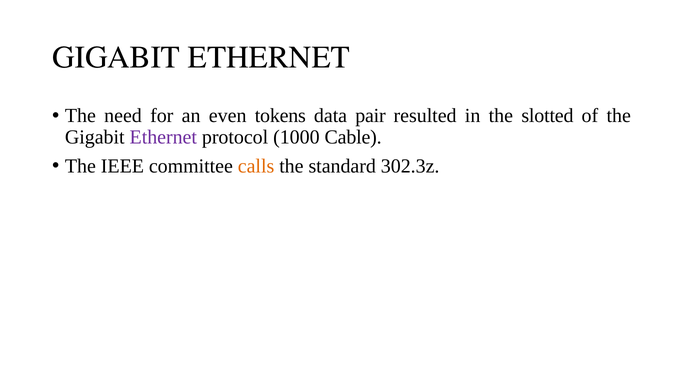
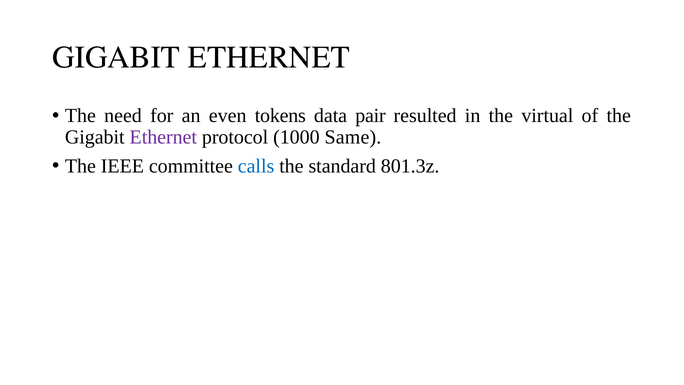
slotted: slotted -> virtual (547, 116)
Cable: Cable -> Same (353, 137)
calls colour: orange -> blue (256, 166)
302.3z: 302.3z -> 801.3z (410, 166)
